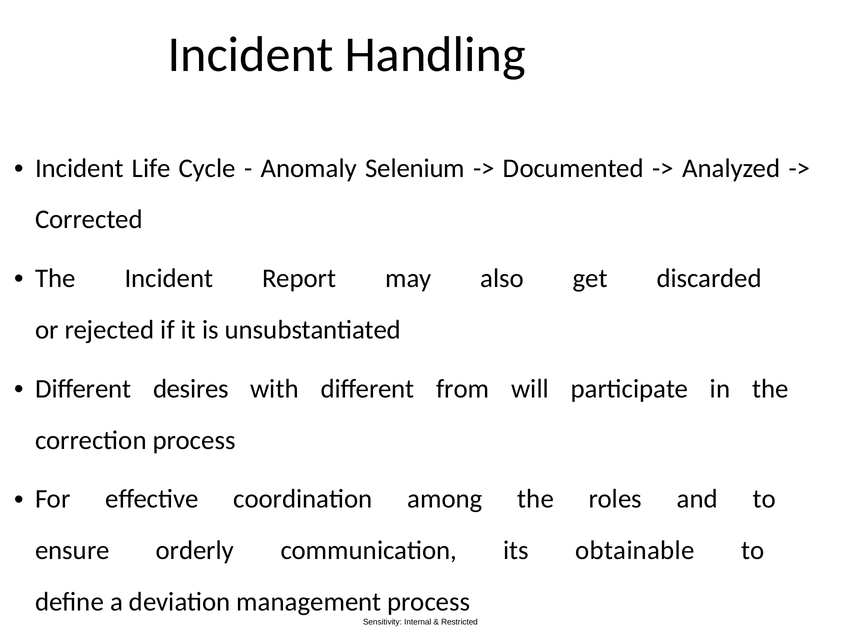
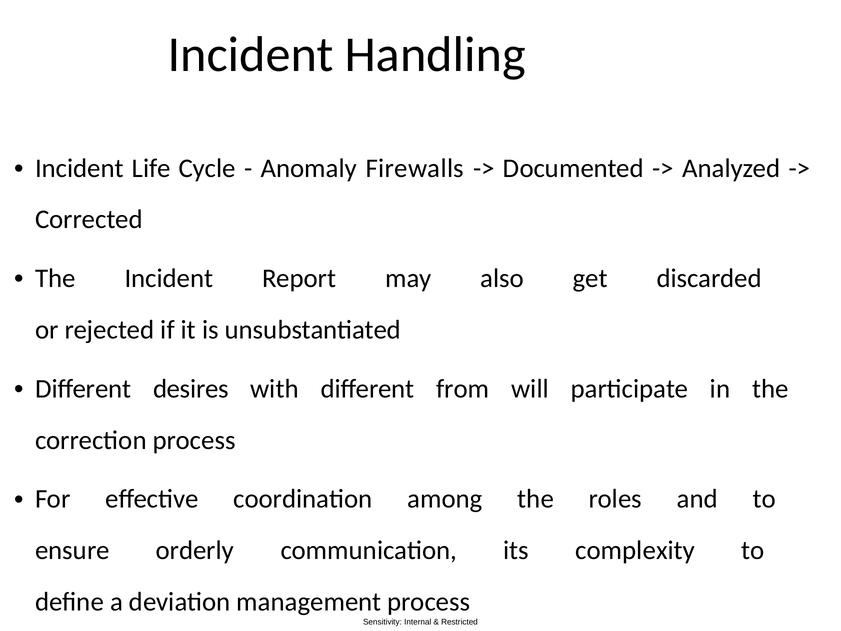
Selenium: Selenium -> Firewalls (415, 168)
obtainable: obtainable -> complexity (635, 550)
